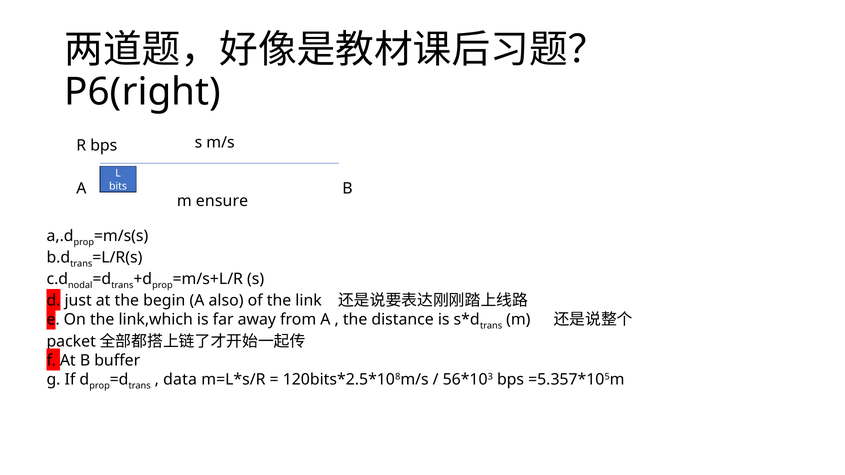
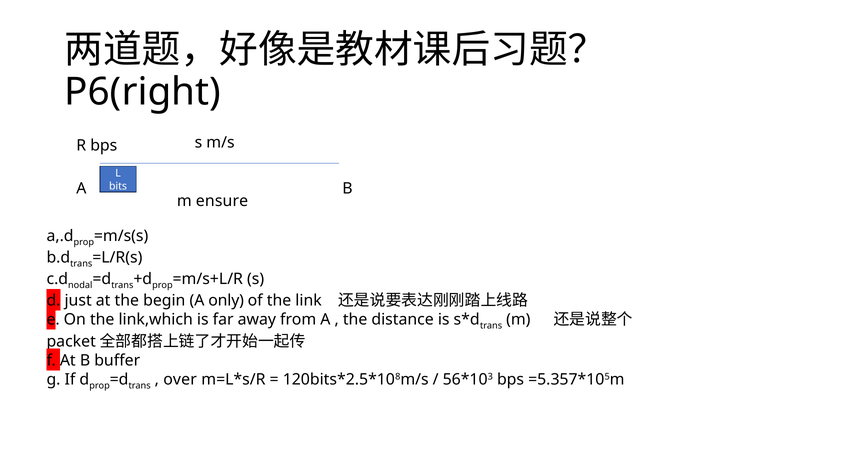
also: also -> only (226, 301)
data: data -> over (180, 380)
